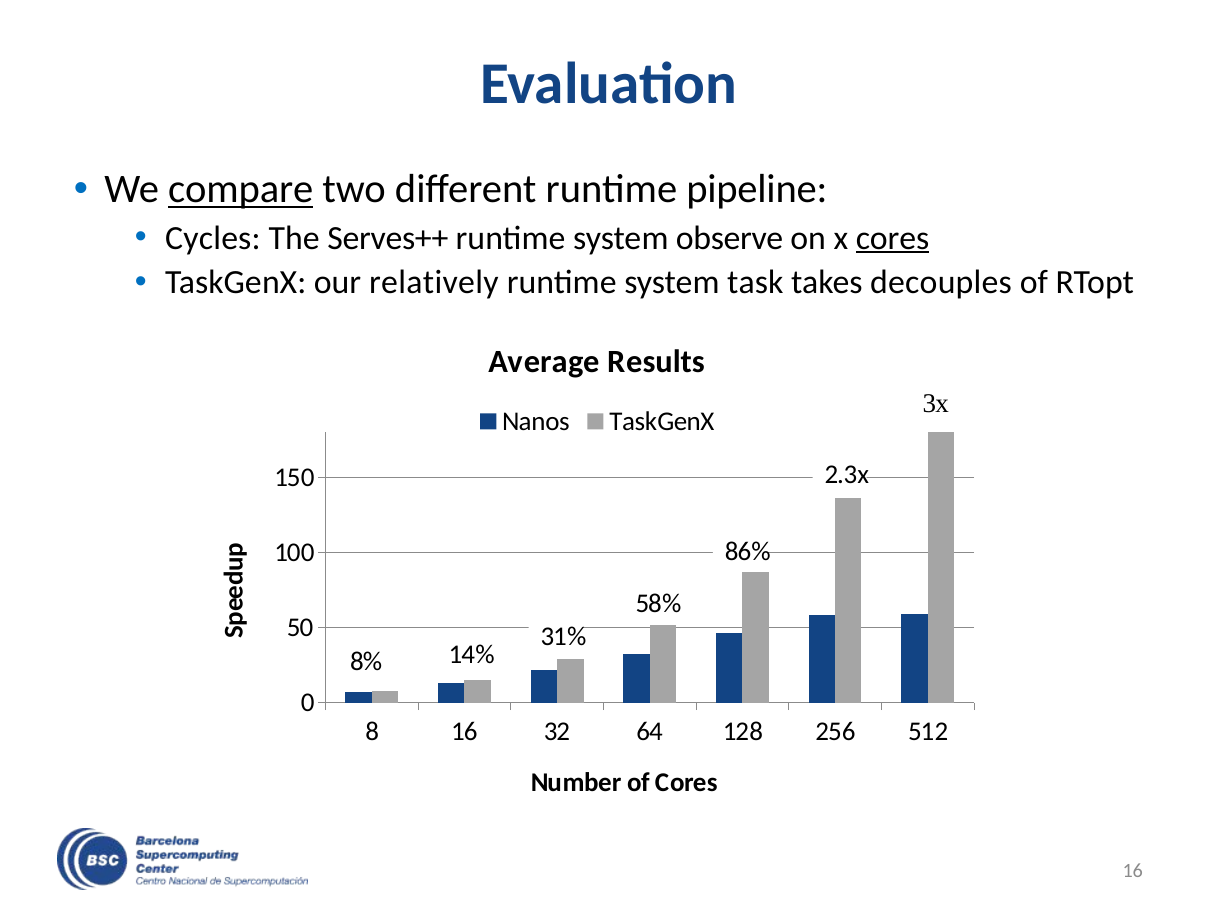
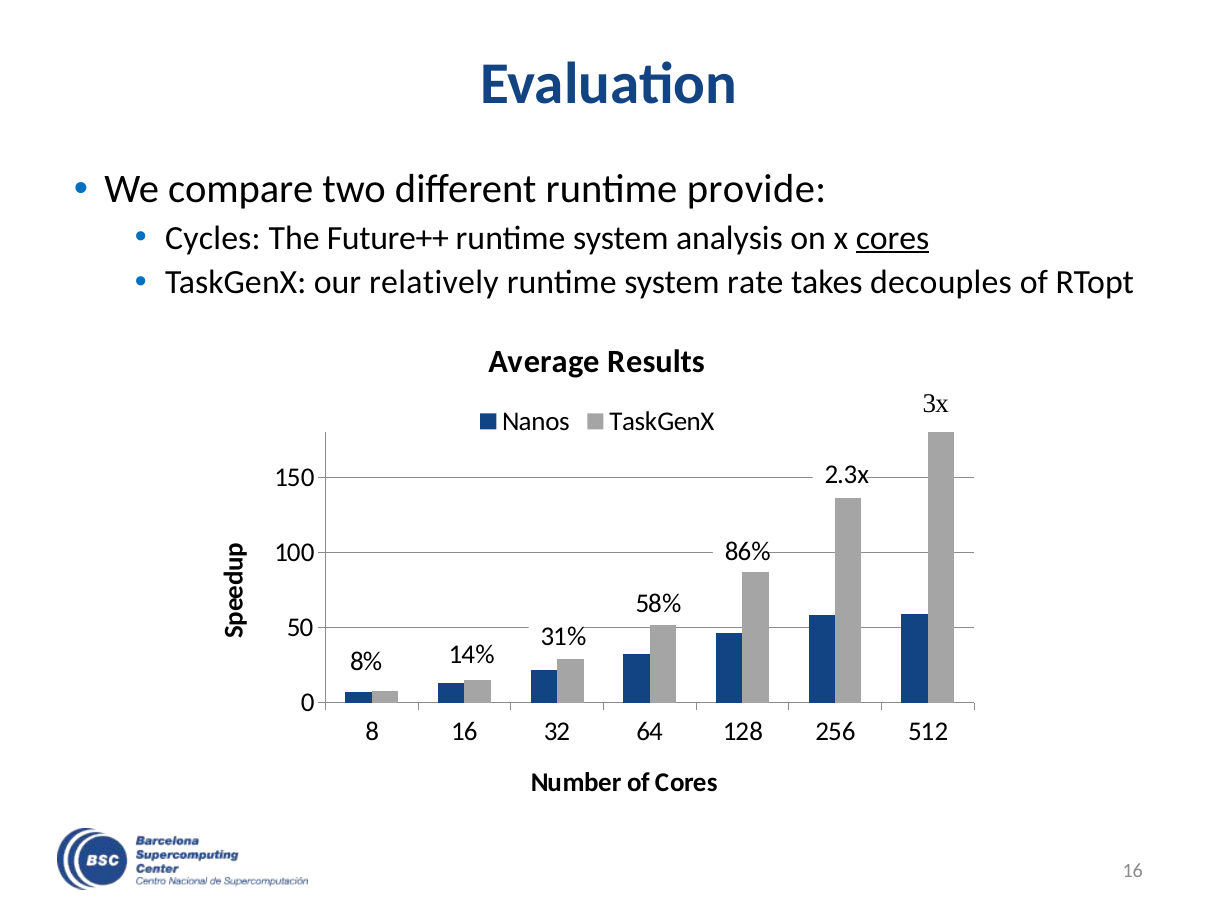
compare underline: present -> none (241, 189)
pipeline: pipeline -> provide (757, 189)
Serves++: Serves++ -> Future++ (388, 238)
observe: observe -> analysis (729, 238)
task: task -> rate (755, 283)
